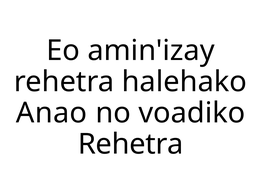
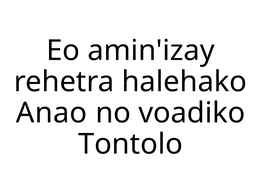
Rehetra: Rehetra -> Tontolo (130, 145)
